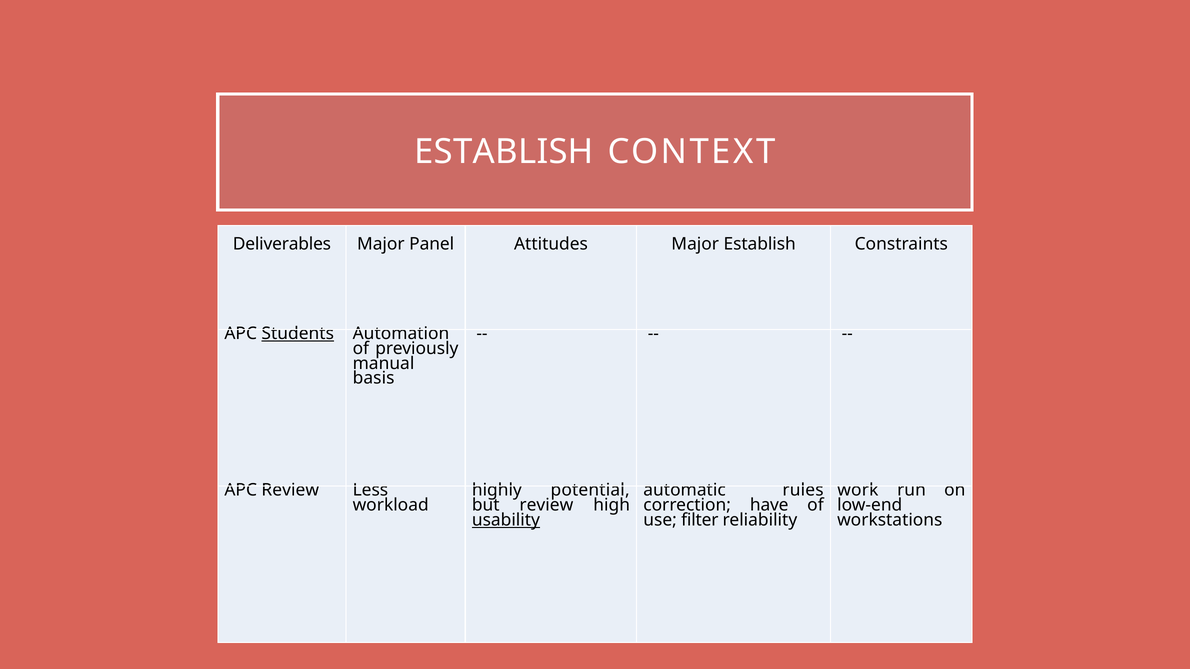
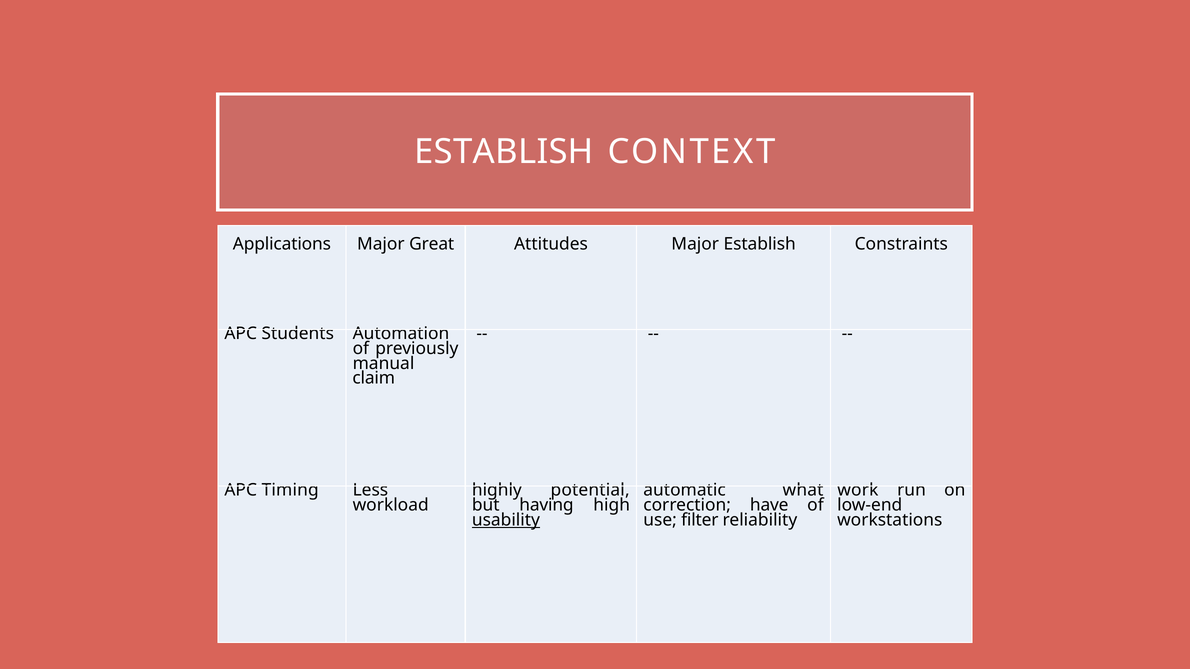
Deliverables: Deliverables -> Applications (282, 244)
Panel: Panel -> Great (432, 244)
Students underline: present -> none (298, 334)
basis: basis -> claim (374, 378)
APC Review: Review -> Timing (290, 490)
rules: rules -> what (803, 490)
but review: review -> having (546, 505)
